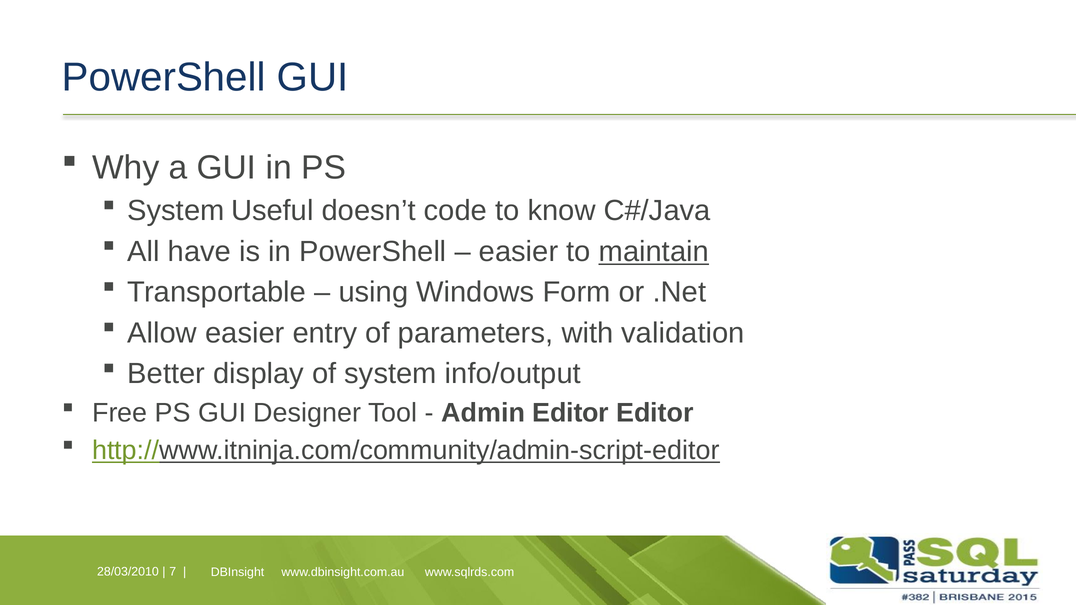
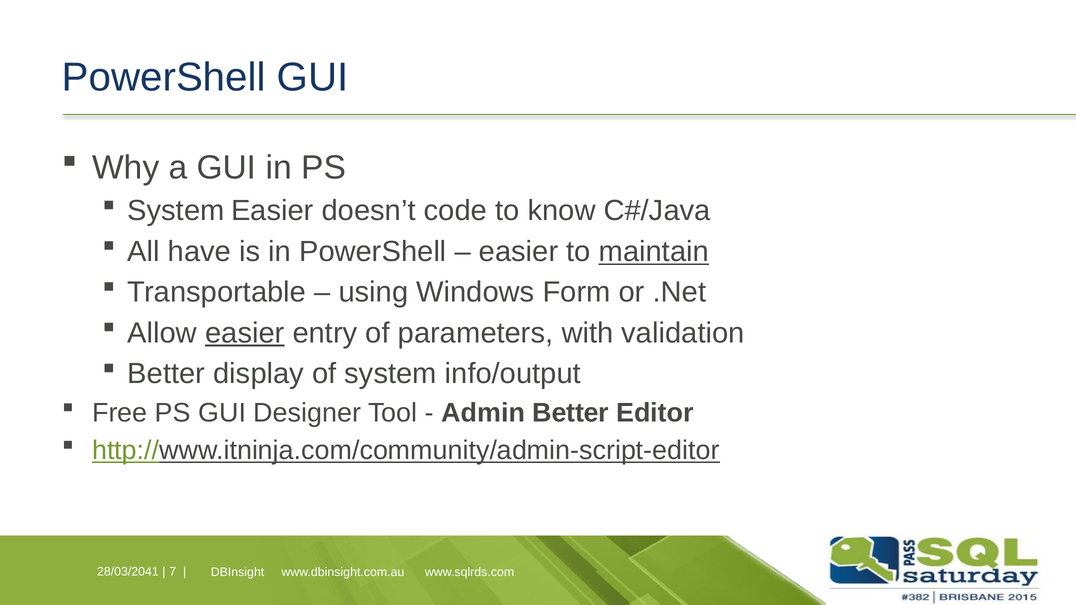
System Useful: Useful -> Easier (272, 211)
easier underline: none -> present (245, 333)
Admin Editor: Editor -> Better (571, 413)
28/03/2010: 28/03/2010 -> 28/03/2041 (128, 572)
